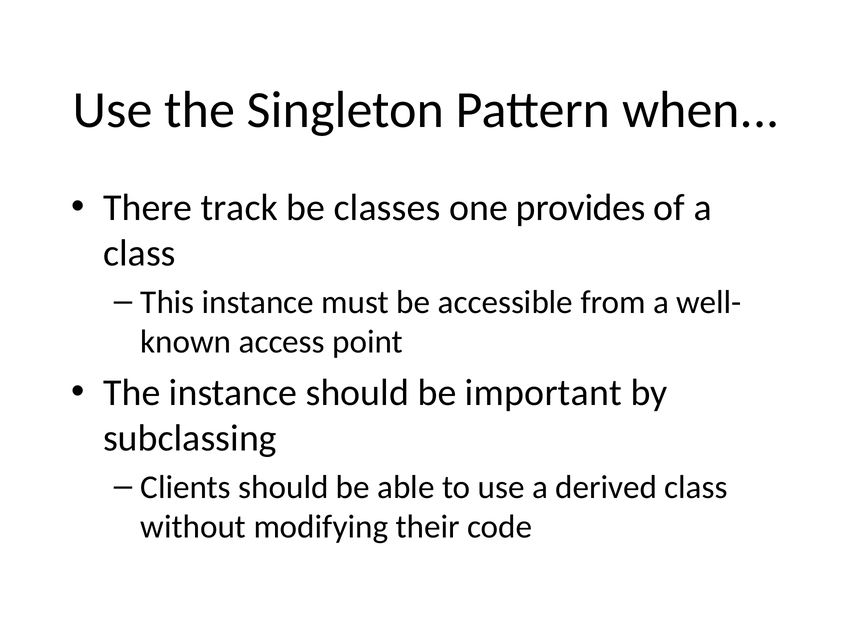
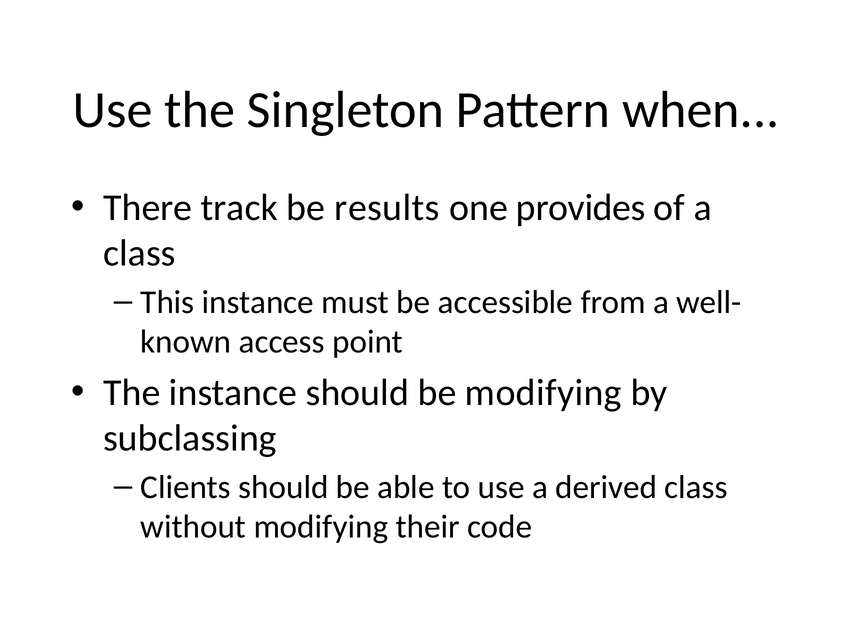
classes: classes -> results (387, 208)
be important: important -> modifying (543, 392)
